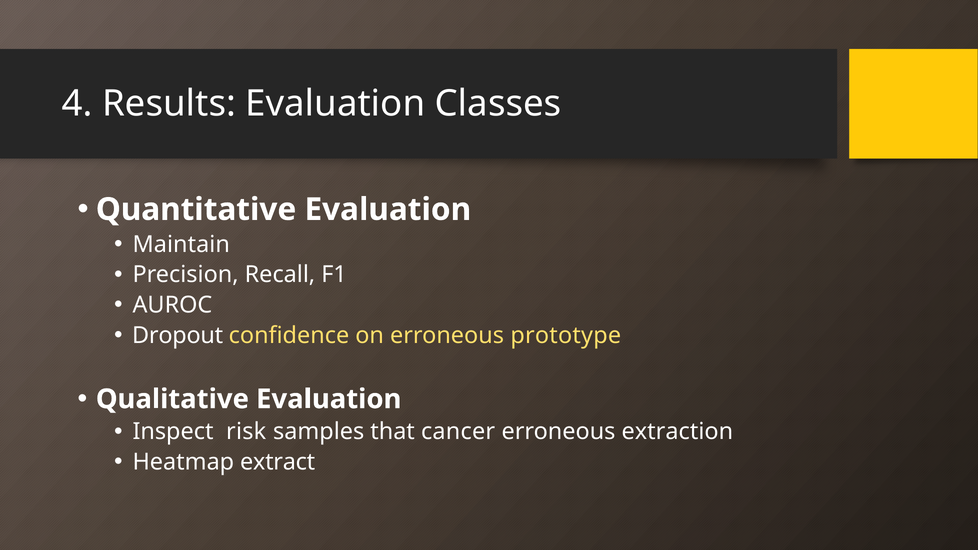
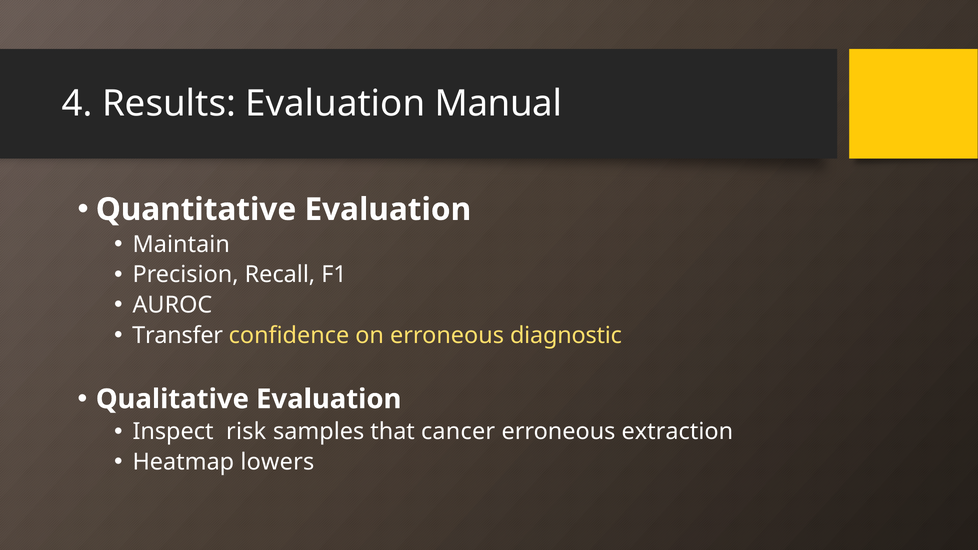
Classes: Classes -> Manual (498, 104)
Dropout: Dropout -> Transfer (178, 336)
prototype: prototype -> diagnostic (566, 336)
extract: extract -> lowers (277, 462)
